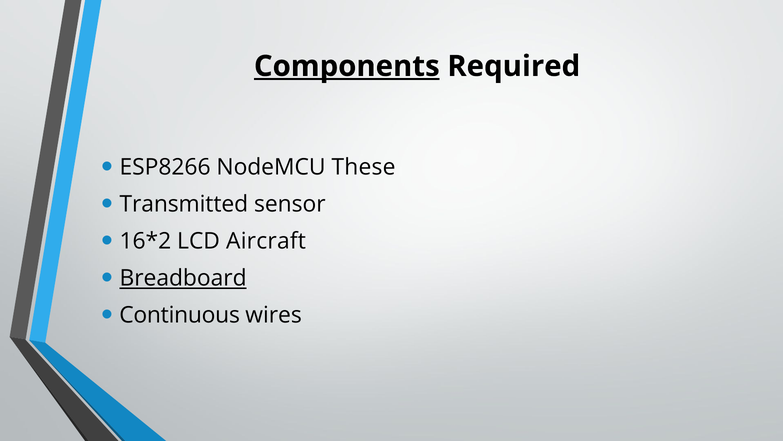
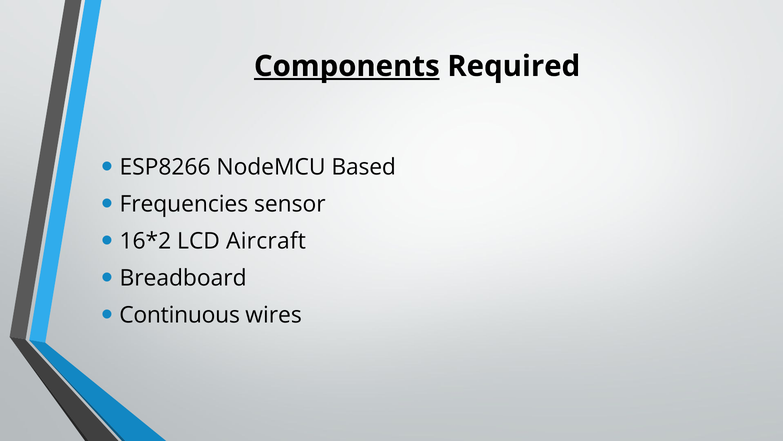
These: These -> Based (364, 167)
Transmitted: Transmitted -> Frequencies (184, 204)
Breadboard underline: present -> none (183, 278)
